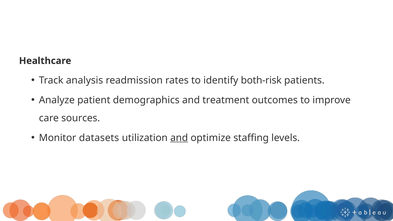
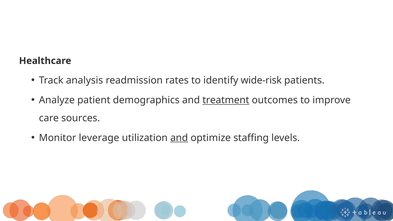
both-risk: both-risk -> wide-risk (261, 80)
treatment underline: none -> present (226, 100)
datasets: datasets -> leverage (99, 138)
